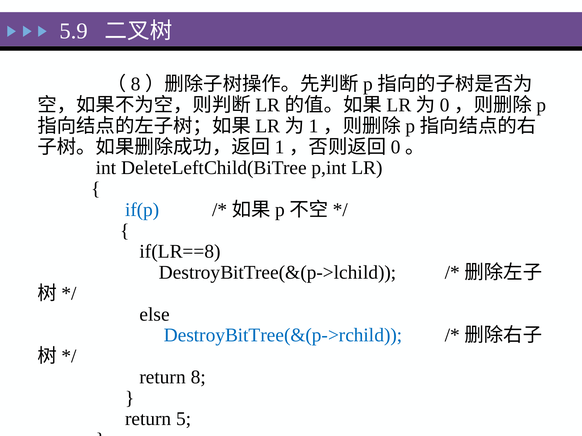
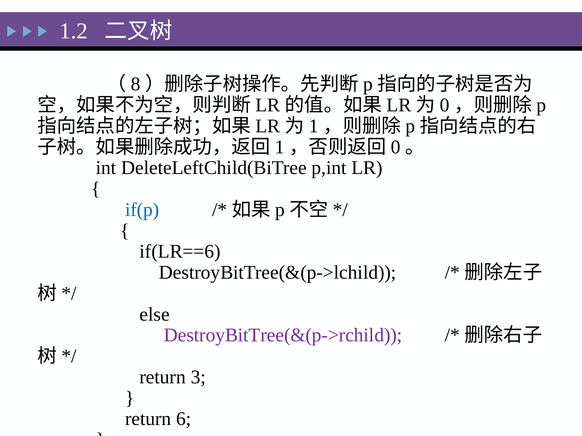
5.9: 5.9 -> 1.2 (74, 31)
if(LR==8: if(LR==8 -> if(LR==6 (180, 252)
DestroyBitTree(&(p->rchild colour: blue -> purple (283, 336)
8: 8 -> 3 (198, 378)
5: 5 -> 6 (184, 419)
